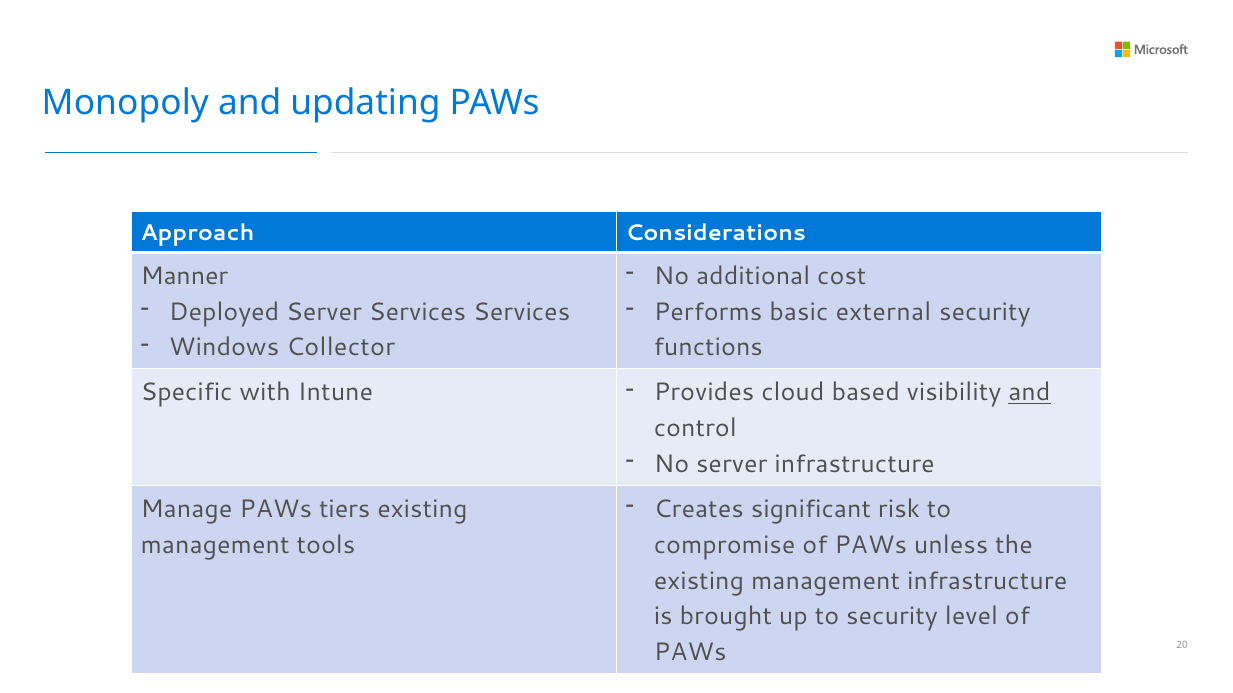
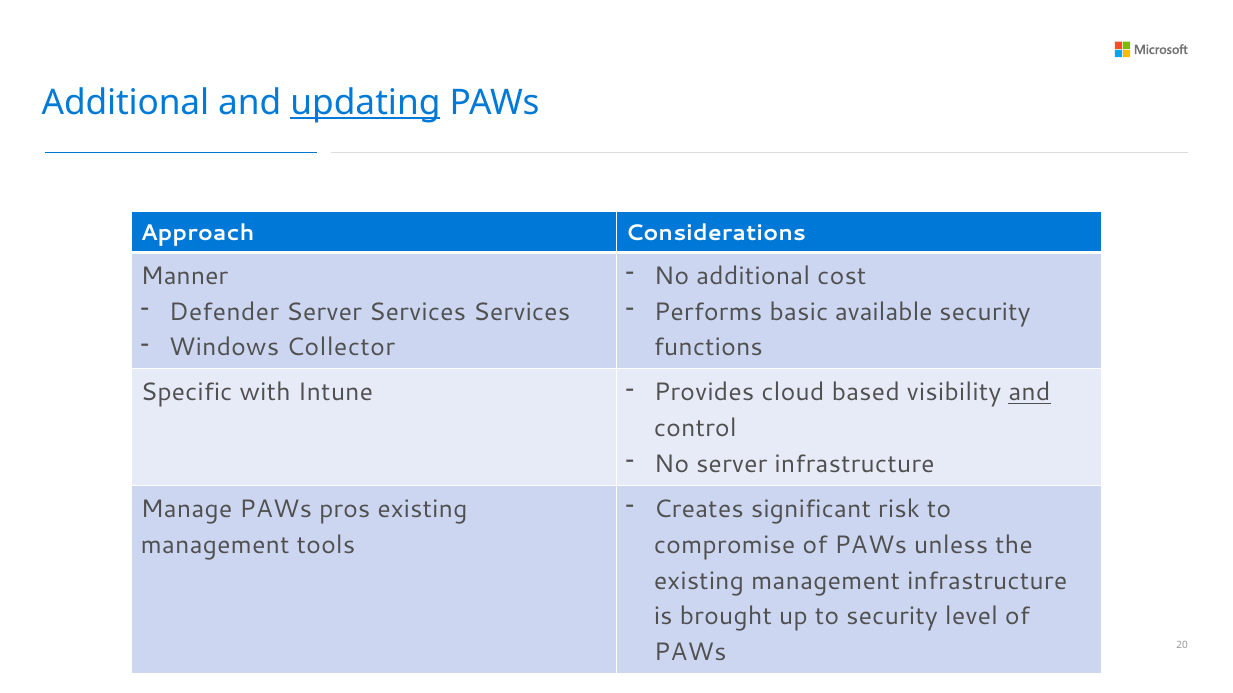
Monopoly: Monopoly -> Additional (125, 103)
updating underline: none -> present (365, 103)
Deployed: Deployed -> Defender (224, 312)
external: external -> available (884, 312)
tiers: tiers -> pros (345, 509)
